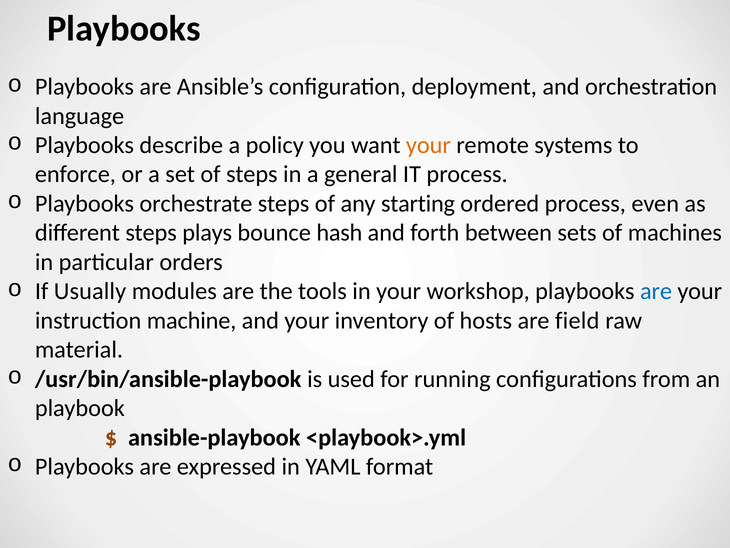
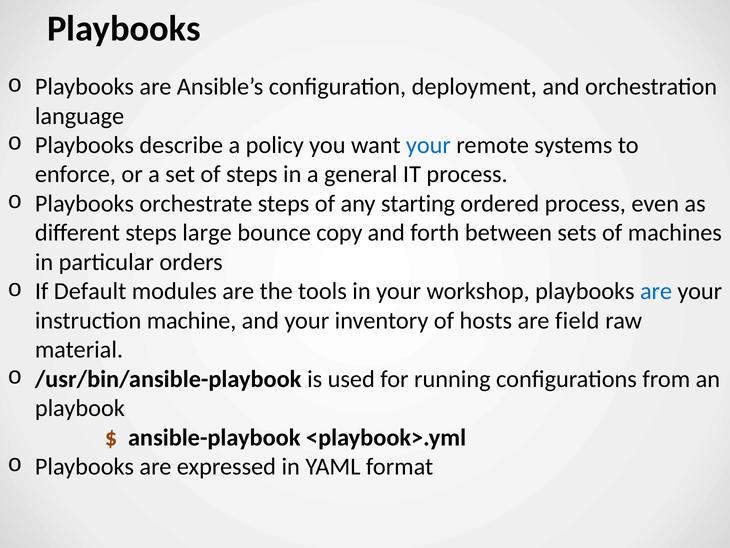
your colour: orange -> blue (428, 145)
plays: plays -> large (207, 233)
hash: hash -> copy (339, 233)
Usually: Usually -> Default (90, 291)
